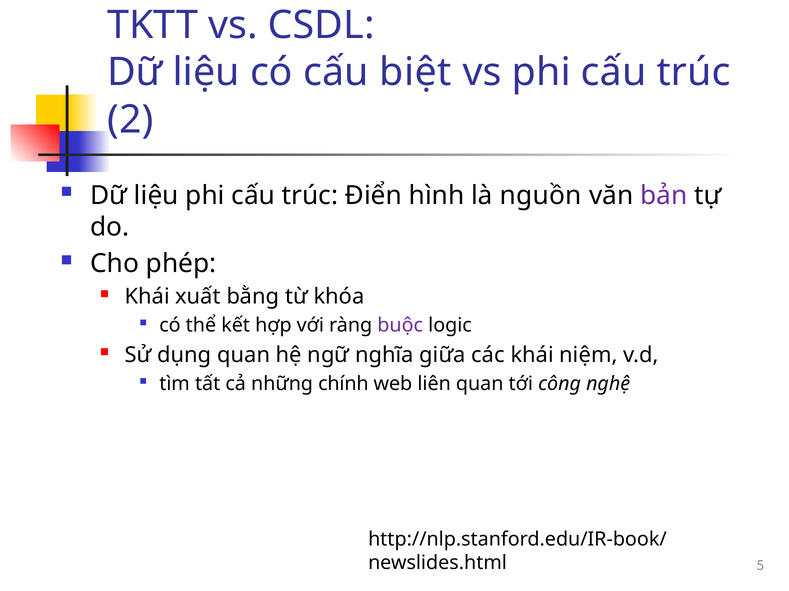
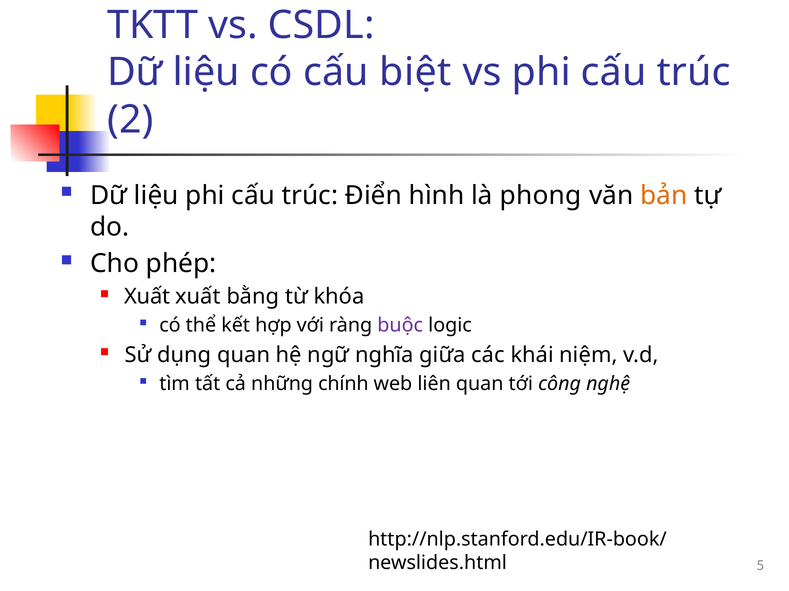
nguồn: nguồn -> phong (541, 196)
bản colour: purple -> orange (664, 196)
Khái: Khái -> Xuất (147, 297)
